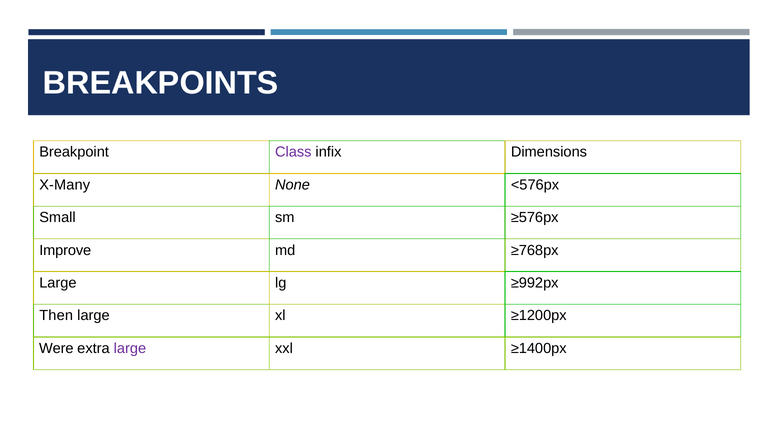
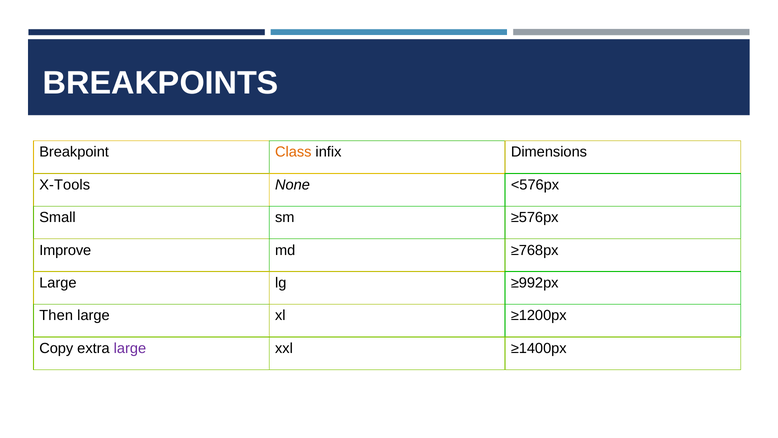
Class colour: purple -> orange (293, 152)
X-Many: X-Many -> X-Tools (65, 185)
Were: Were -> Copy (56, 348)
